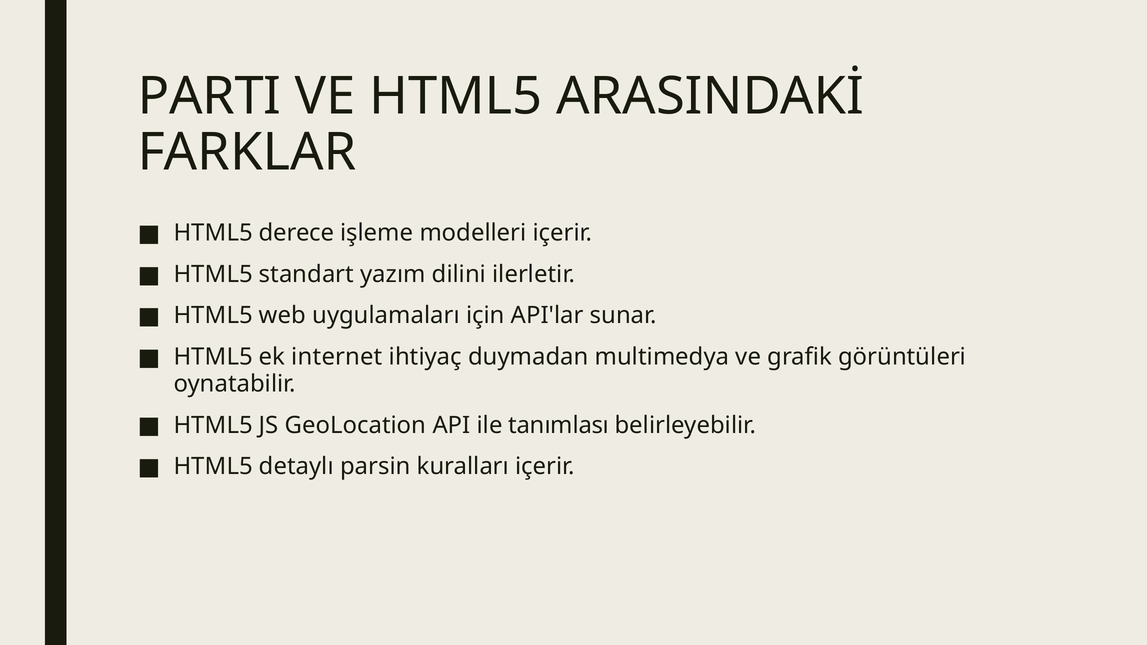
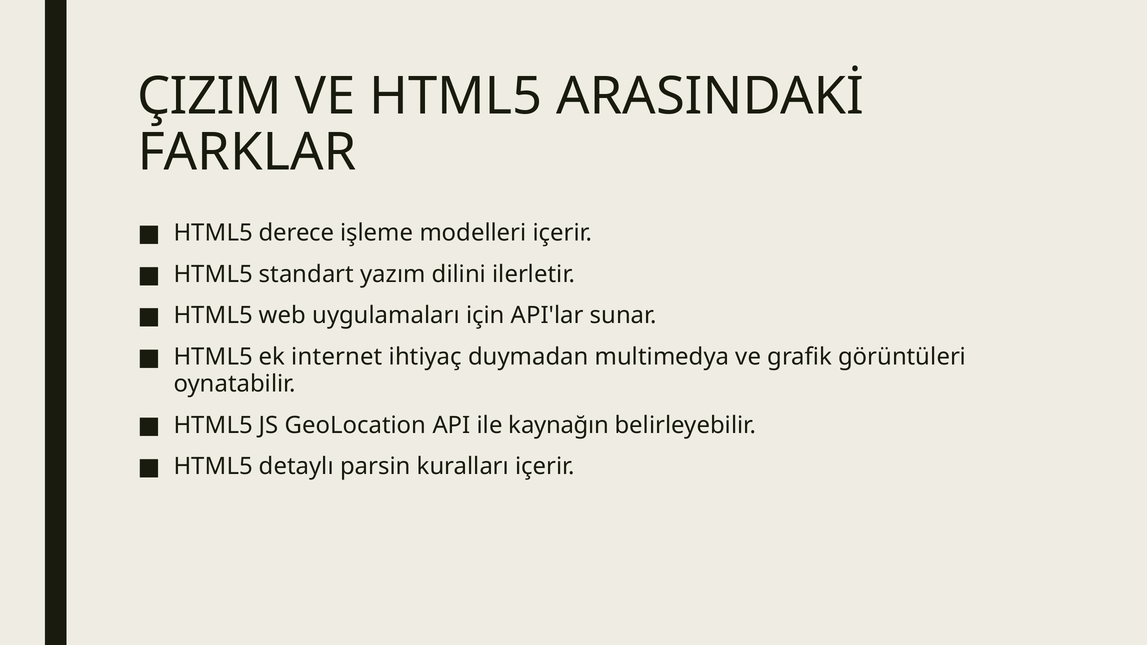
PARTI: PARTI -> ÇIZIM (210, 96)
tanımlası: tanımlası -> kaynağın (559, 425)
